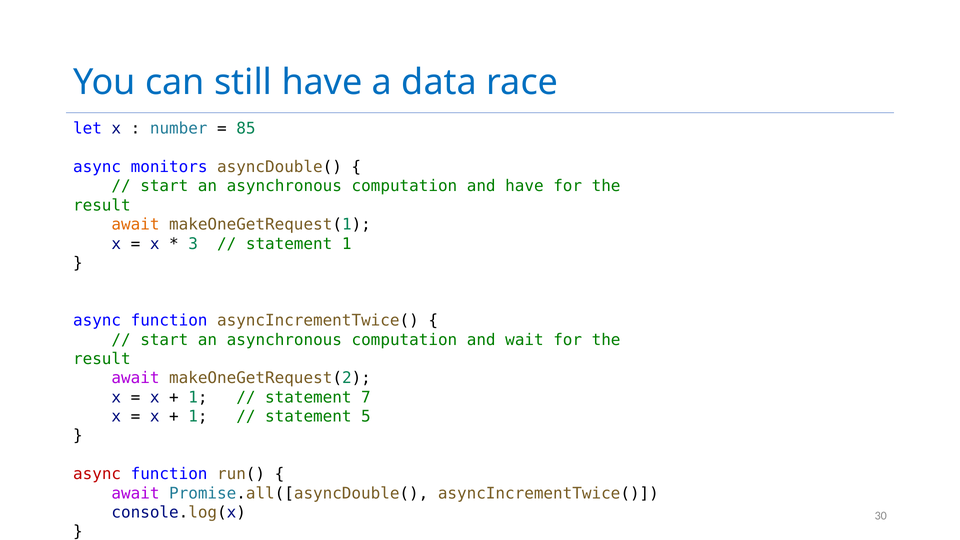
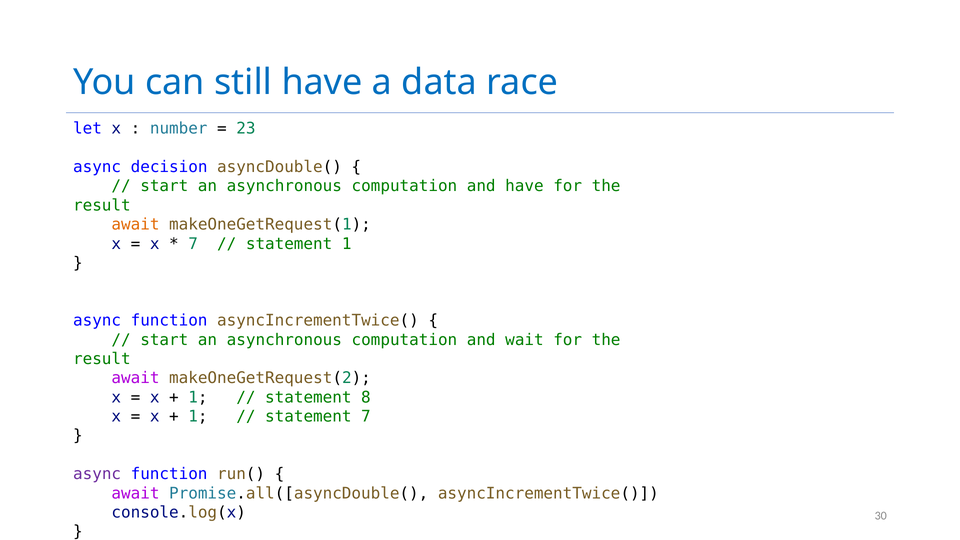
85: 85 -> 23 (246, 129)
monitors: monitors -> decision (169, 167)
3: 3 -> 7 (193, 244)
7: 7 -> 8 (366, 397)
statement 5: 5 -> 7 (366, 416)
async colour: red -> purple (97, 474)
